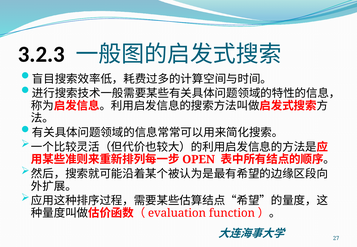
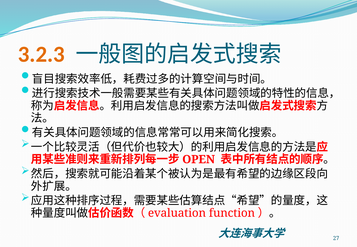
3.2.3 colour: black -> orange (41, 54)
